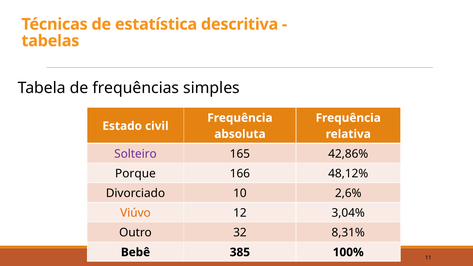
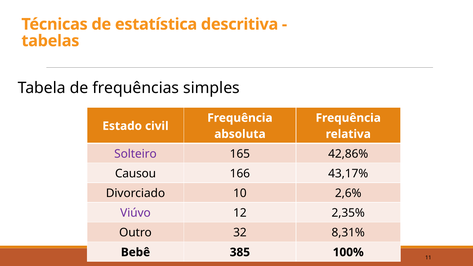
Porque: Porque -> Causou (136, 174)
48,12%: 48,12% -> 43,17% (348, 174)
Viúvo colour: orange -> purple (135, 213)
3,04%: 3,04% -> 2,35% (348, 213)
